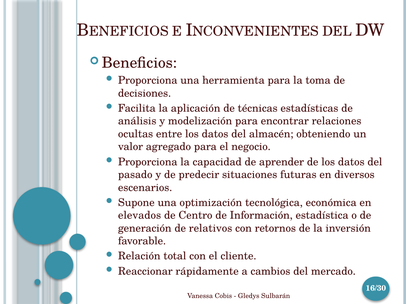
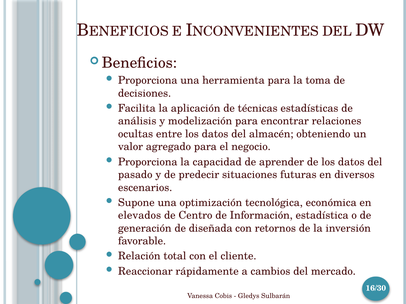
relativos: relativos -> diseñada (211, 229)
